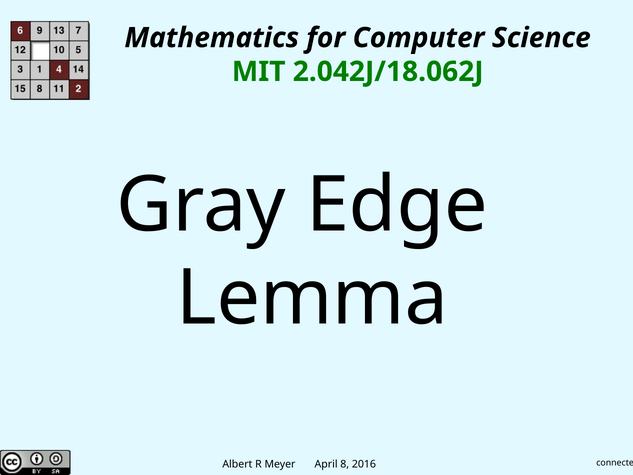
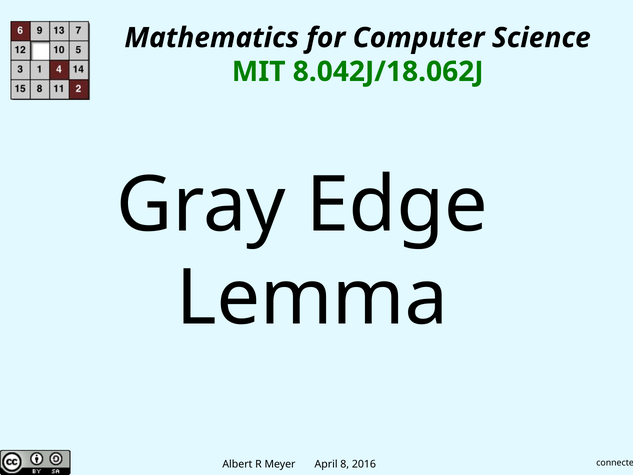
2.042J/18.062J: 2.042J/18.062J -> 8.042J/18.062J (388, 72)
